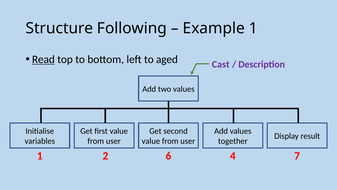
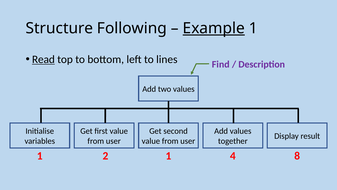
Example underline: none -> present (214, 28)
aged: aged -> lines (167, 59)
Cast: Cast -> Find (221, 64)
2 6: 6 -> 1 (168, 156)
7: 7 -> 8 (297, 156)
